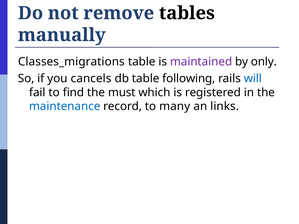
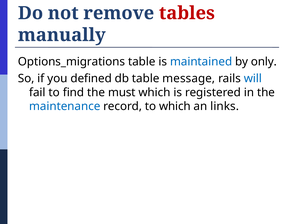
tables colour: black -> red (187, 13)
Classes_migrations: Classes_migrations -> Options_migrations (71, 62)
maintained colour: purple -> blue (201, 62)
cancels: cancels -> defined (91, 79)
following: following -> message (189, 79)
to many: many -> which (175, 106)
